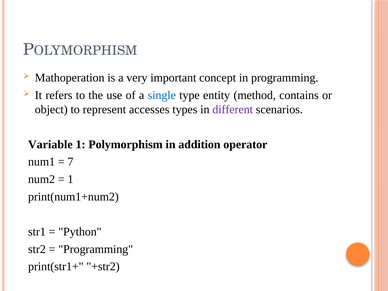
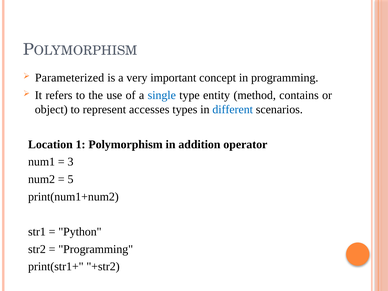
Mathoperation: Mathoperation -> Parameterized (70, 78)
different colour: purple -> blue (233, 109)
Variable: Variable -> Location (50, 144)
7: 7 -> 3 (71, 162)
1: 1 -> 5 (71, 179)
